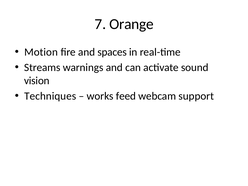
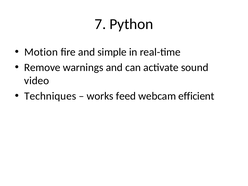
Orange: Orange -> Python (131, 24)
spaces: spaces -> simple (112, 52)
Streams: Streams -> Remove (42, 67)
vision: vision -> video (37, 81)
support: support -> efficient (196, 96)
